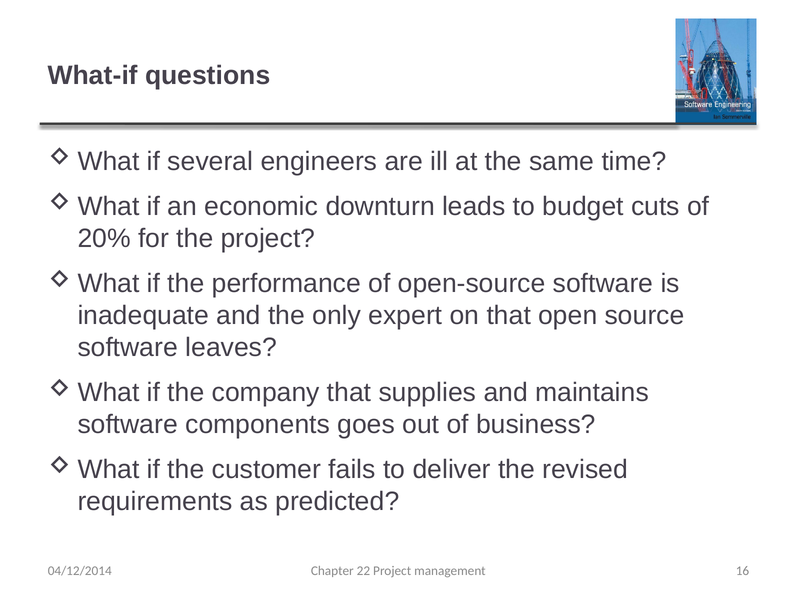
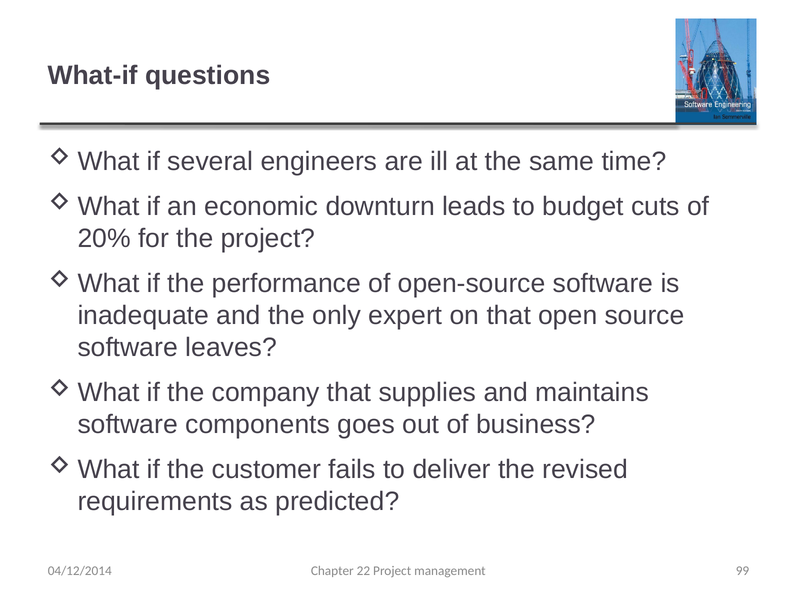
16: 16 -> 99 (742, 571)
